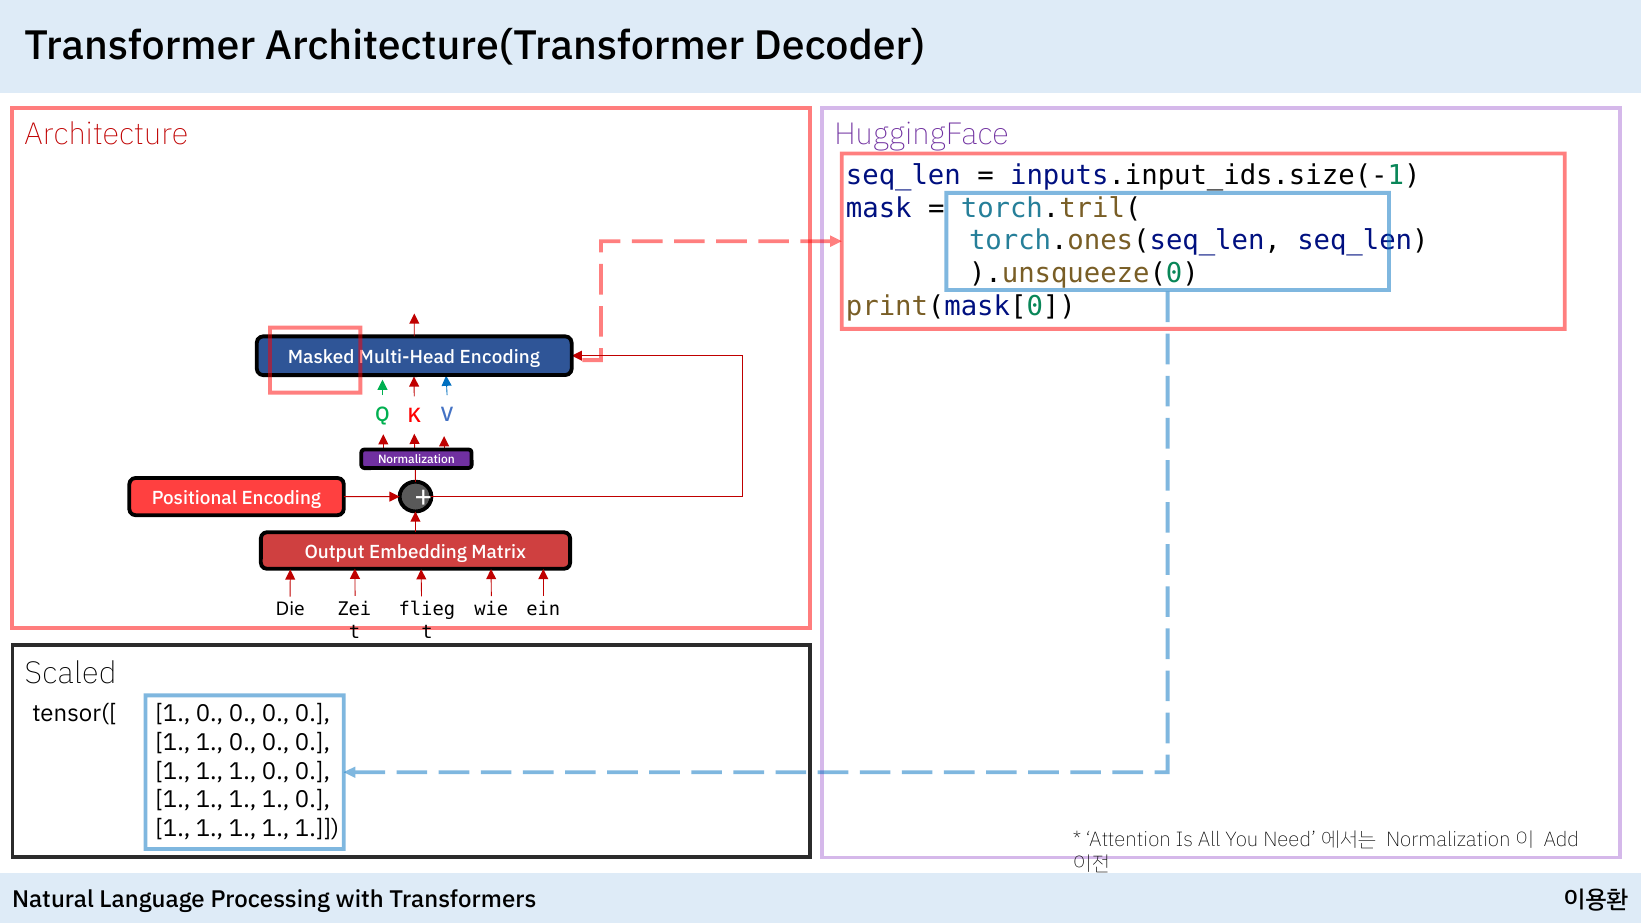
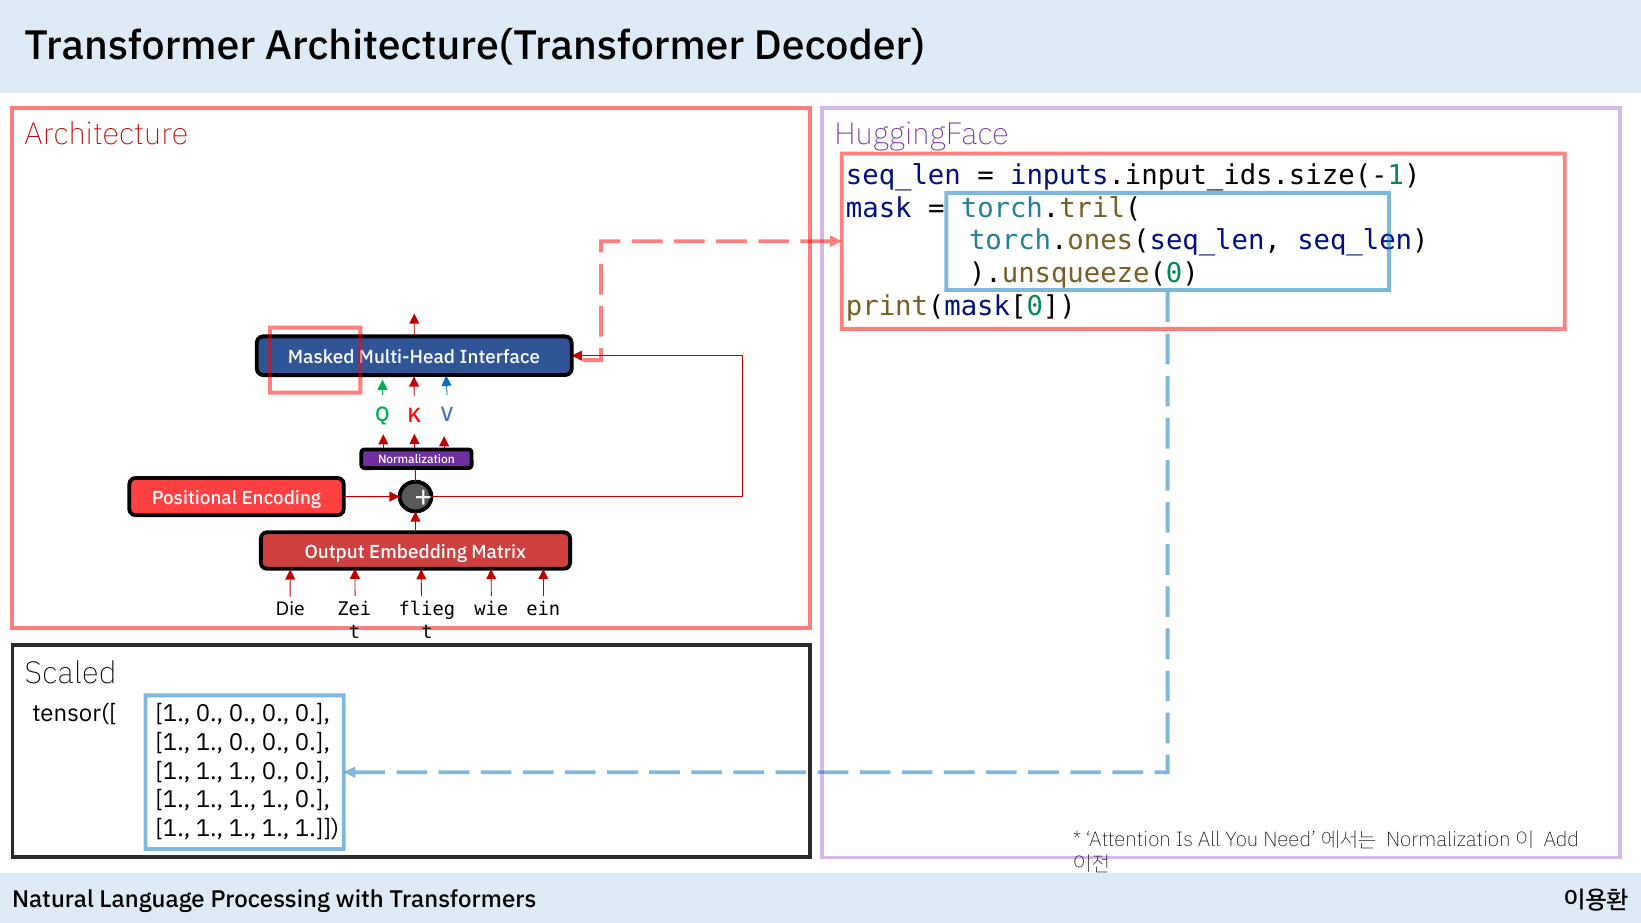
Multi-Head Encoding: Encoding -> Interface (500, 357)
